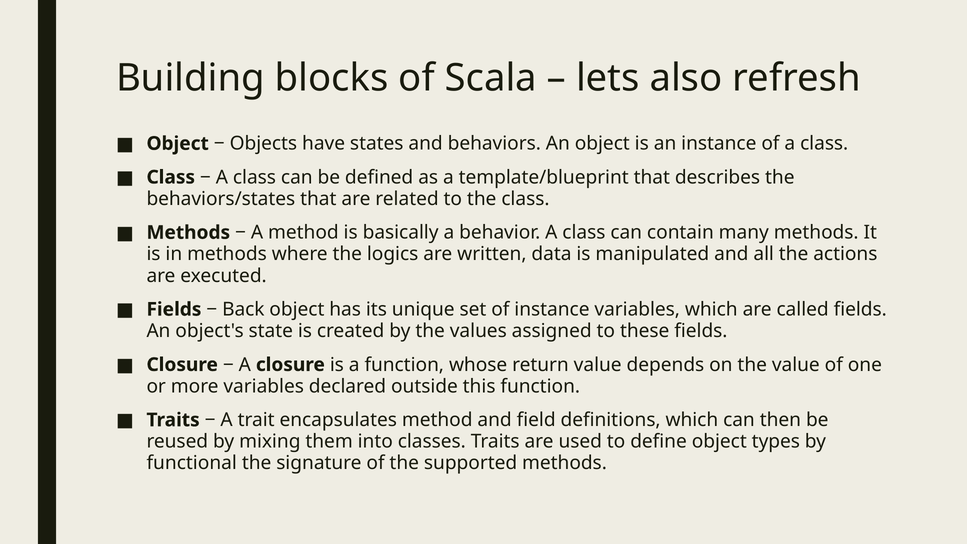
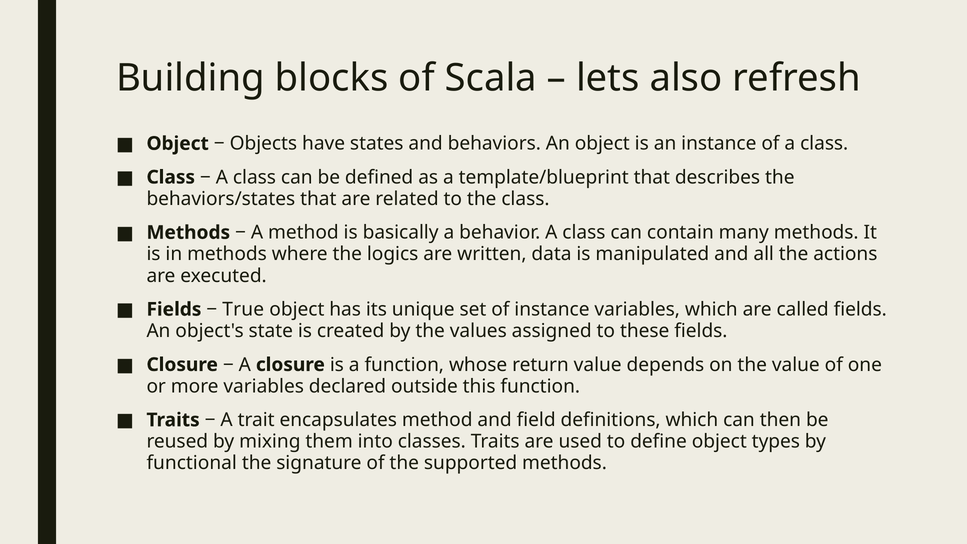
Back: Back -> True (243, 309)
